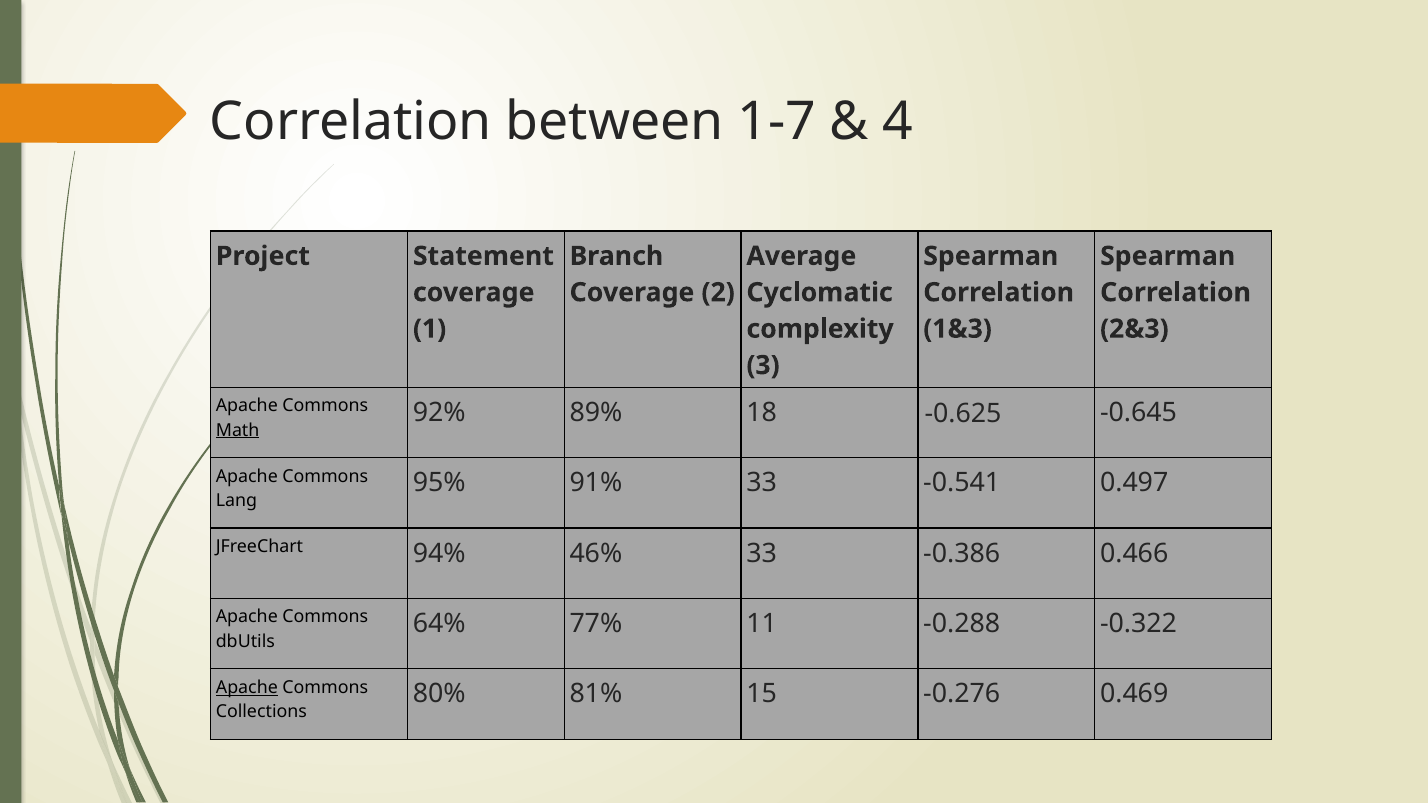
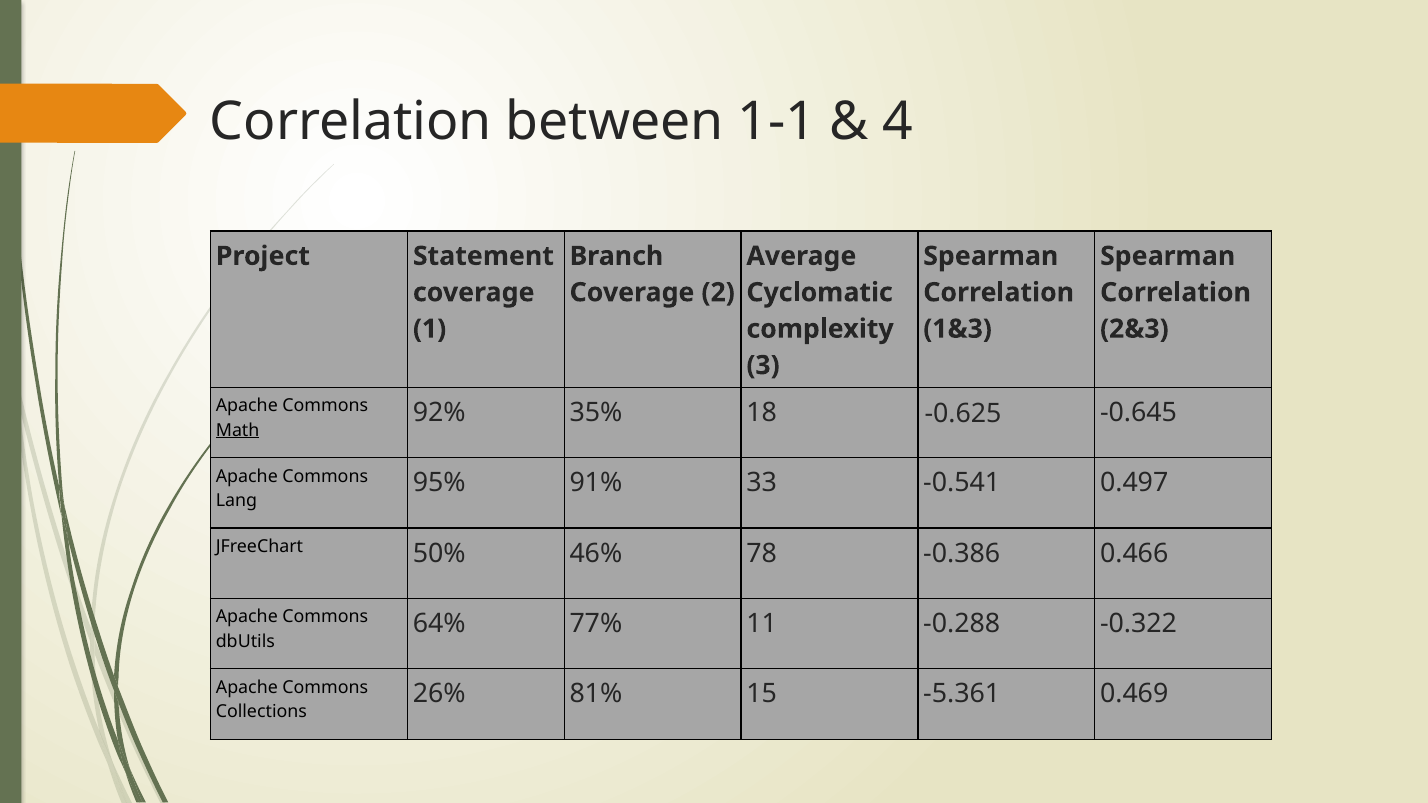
1-7: 1-7 -> 1-1 (777, 122)
89%: 89% -> 35% (596, 413)
94%: 94% -> 50% (439, 553)
46% 33: 33 -> 78 (762, 553)
Apache underline: present -> none (247, 688)
80%: 80% -> 26% (439, 694)
-0.276: -0.276 -> -5.361 (962, 694)
